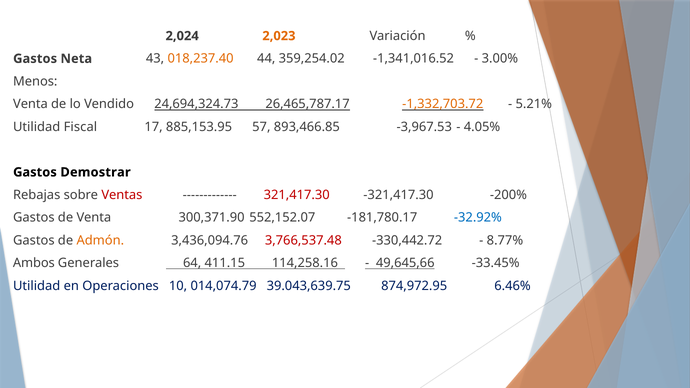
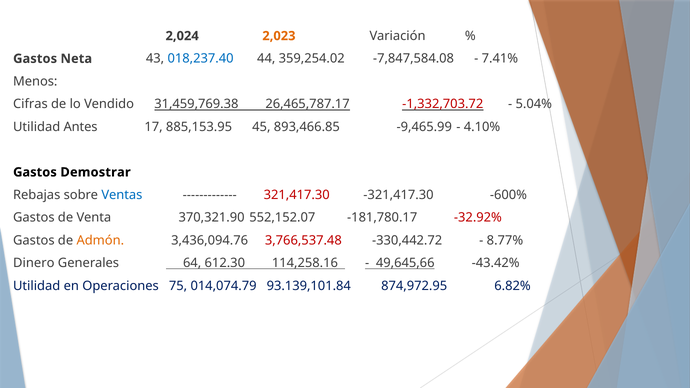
018,237.40 colour: orange -> blue (201, 59)
-1,341,016.52: -1,341,016.52 -> -7,847,584.08 (413, 59)
3.00%: 3.00% -> 7.41% (500, 59)
Venta: Venta -> Cifras (30, 104)
24,694,324.73: 24,694,324.73 -> 31,459,769.38 (196, 104)
-1,332,703.72 colour: orange -> red (443, 104)
5.21%: 5.21% -> 5.04% (534, 104)
Fiscal: Fiscal -> Antes (81, 127)
57: 57 -> 45 (261, 127)
-3,967.53: -3,967.53 -> -9,465.99 (424, 127)
4.05%: 4.05% -> 4.10% (482, 127)
Ventas colour: red -> blue (122, 195)
-200%: -200% -> -600% (508, 195)
300,371.90: 300,371.90 -> 370,321.90 (212, 218)
-32.92% colour: blue -> red (478, 218)
Ambos: Ambos -> Dinero (34, 263)
411.15: 411.15 -> 612.30 (225, 263)
-33.45%: -33.45% -> -43.42% (496, 263)
10: 10 -> 75 (178, 286)
39.043,639.75: 39.043,639.75 -> 93.139,101.84 (309, 286)
6.46%: 6.46% -> 6.82% (512, 286)
